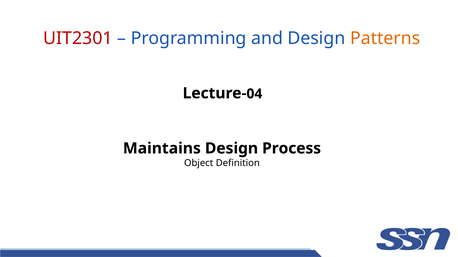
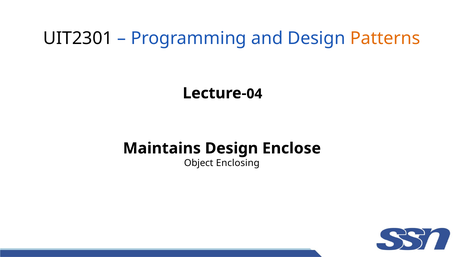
UIT2301 colour: red -> black (78, 38)
Process: Process -> Enclose (292, 149)
Definition: Definition -> Enclosing (238, 163)
